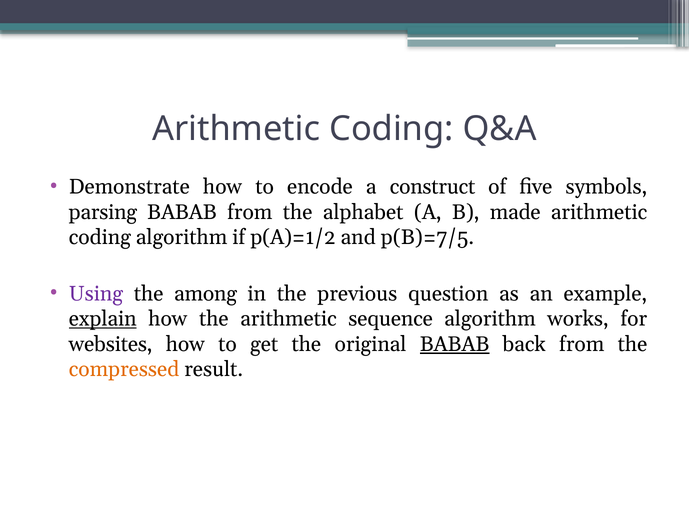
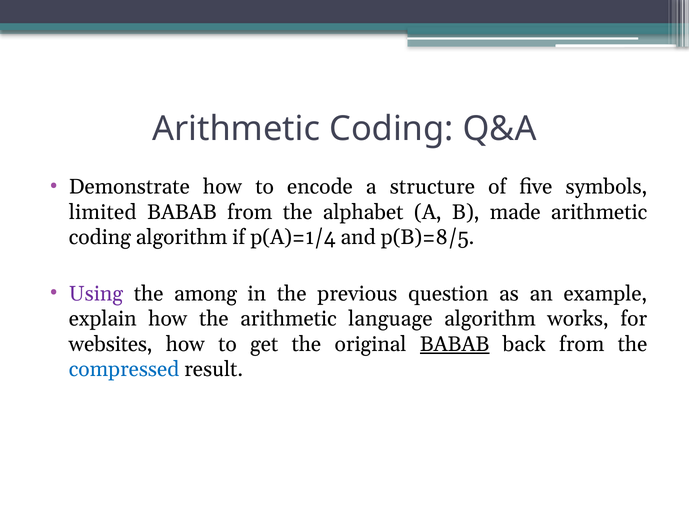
construct: construct -> structure (432, 187)
parsing: parsing -> limited (103, 212)
p(A)=1/2: p(A)=1/2 -> p(A)=1/4 (293, 237)
p(B)=7/5: p(B)=7/5 -> p(B)=8/5 (428, 237)
explain underline: present -> none (103, 319)
sequence: sequence -> language (390, 319)
compressed colour: orange -> blue (124, 369)
